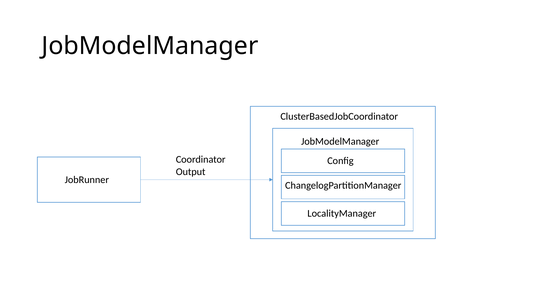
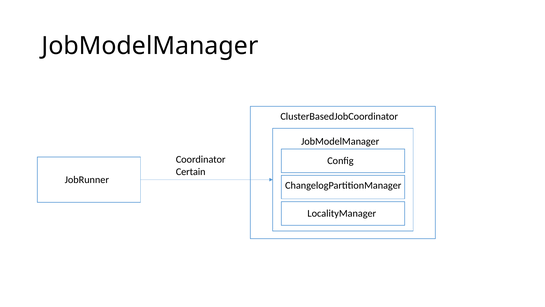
Output: Output -> Certain (191, 172)
